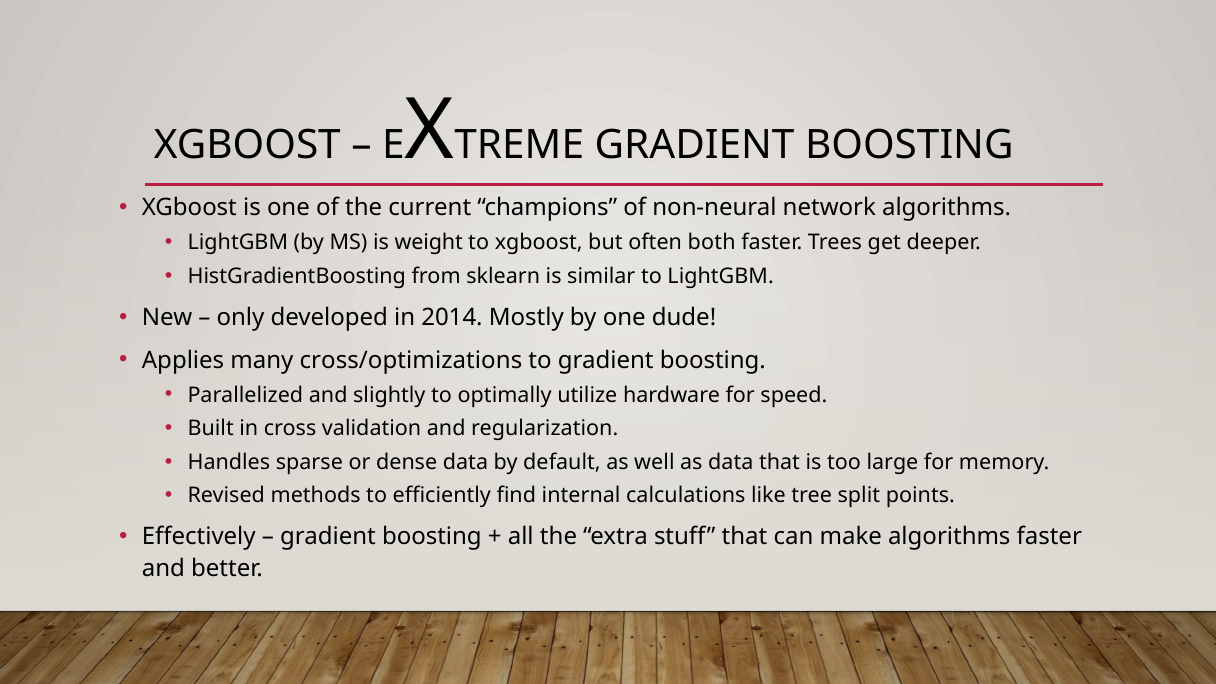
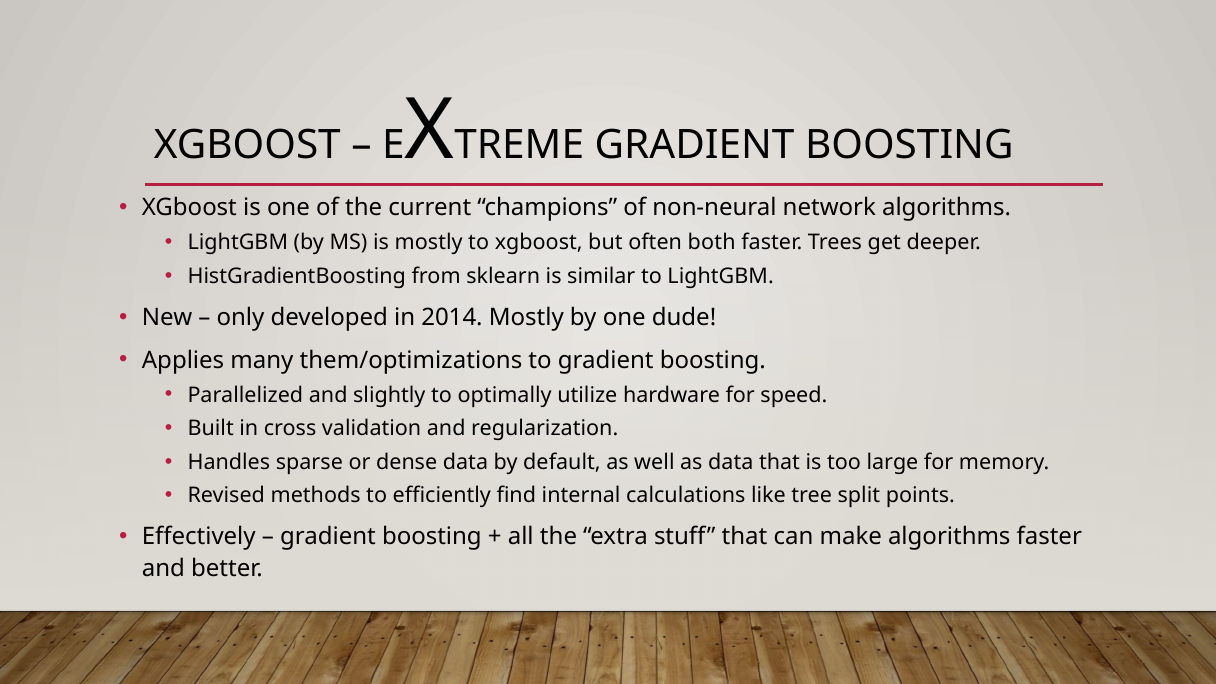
is weight: weight -> mostly (429, 243)
cross/optimizations: cross/optimizations -> them/optimizations (411, 360)
